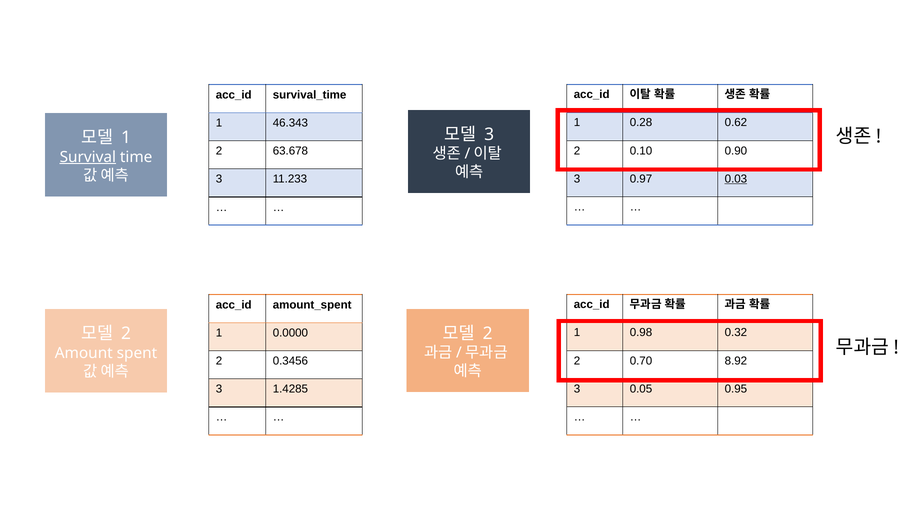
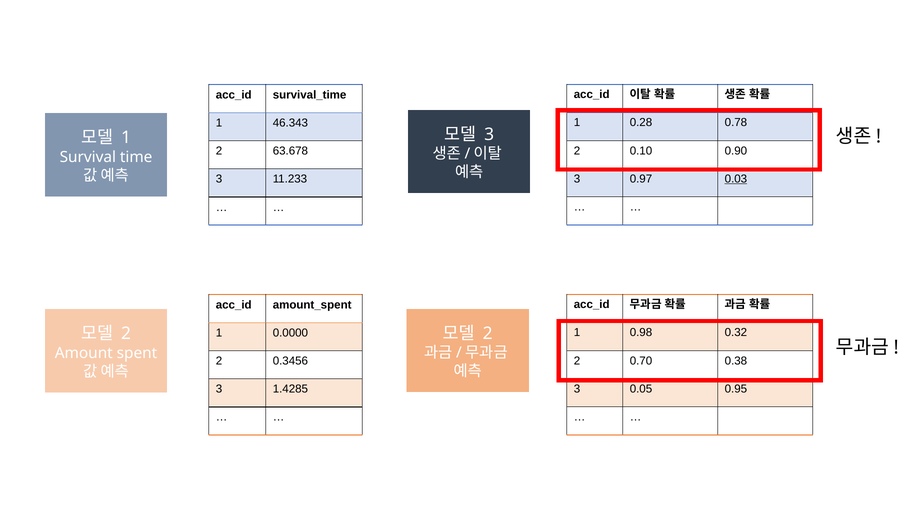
0.62: 0.62 -> 0.78 (736, 123)
Survival underline: present -> none (88, 157)
8.92: 8.92 -> 0.38 (736, 361)
